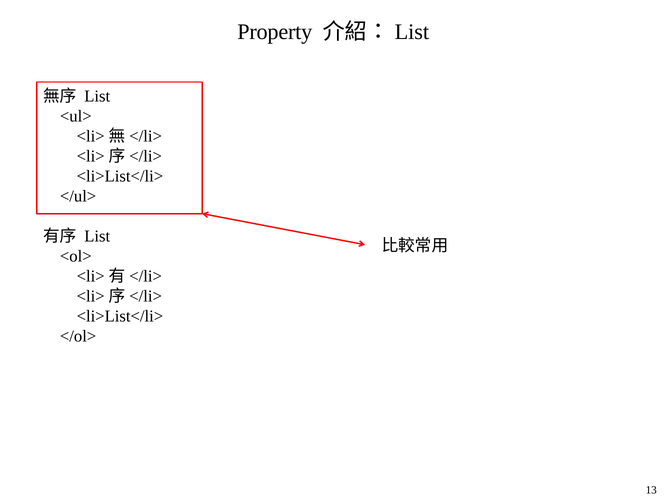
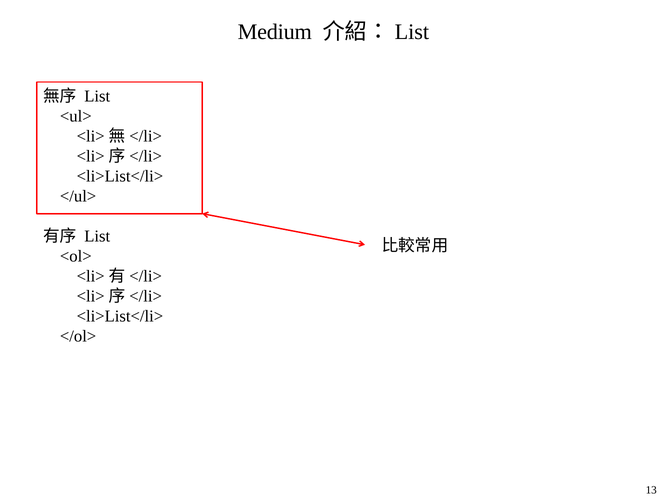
Property: Property -> Medium (275, 32)
